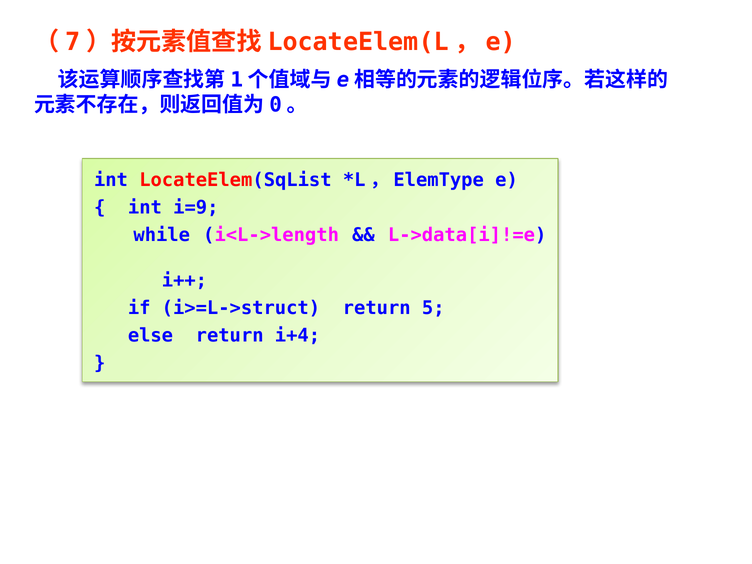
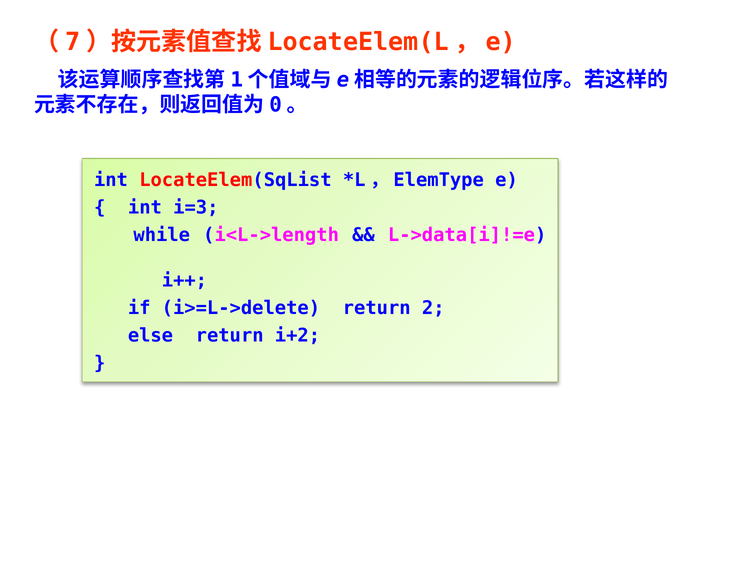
i=9: i=9 -> i=3 (196, 208)
i>=L->struct: i>=L->struct -> i>=L->delete (241, 308)
5: 5 -> 2 (433, 308)
i+4: i+4 -> i+2 (297, 336)
